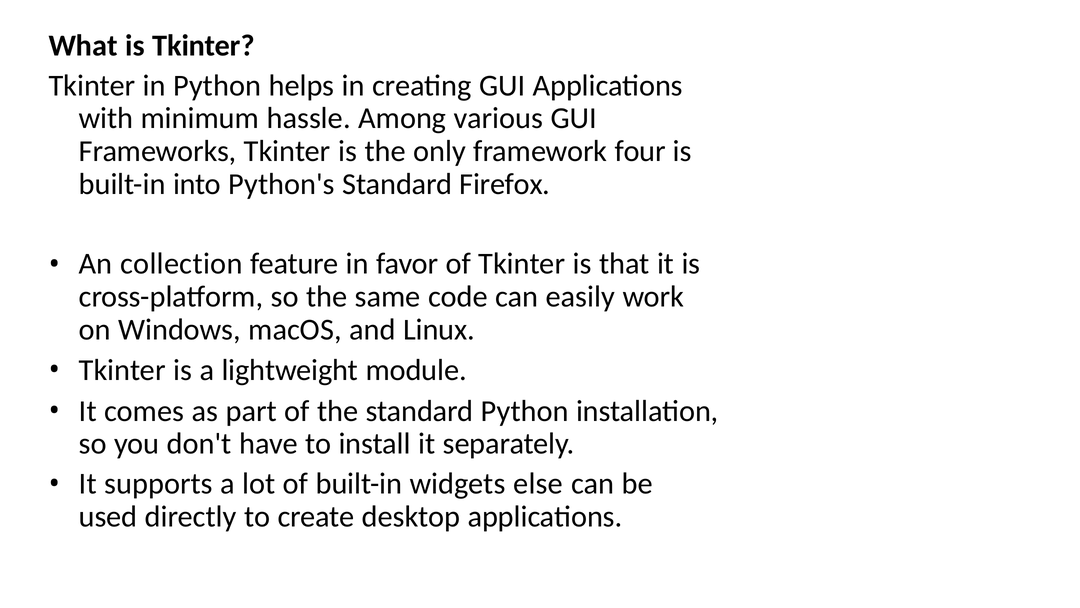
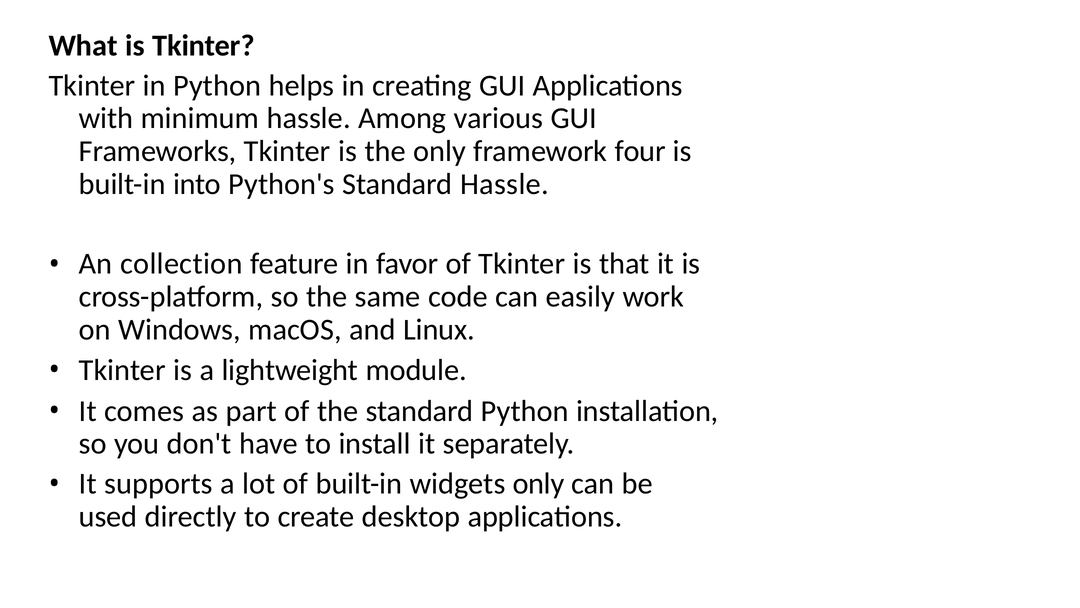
Standard Firefox: Firefox -> Hassle (504, 184)
widgets else: else -> only (538, 484)
